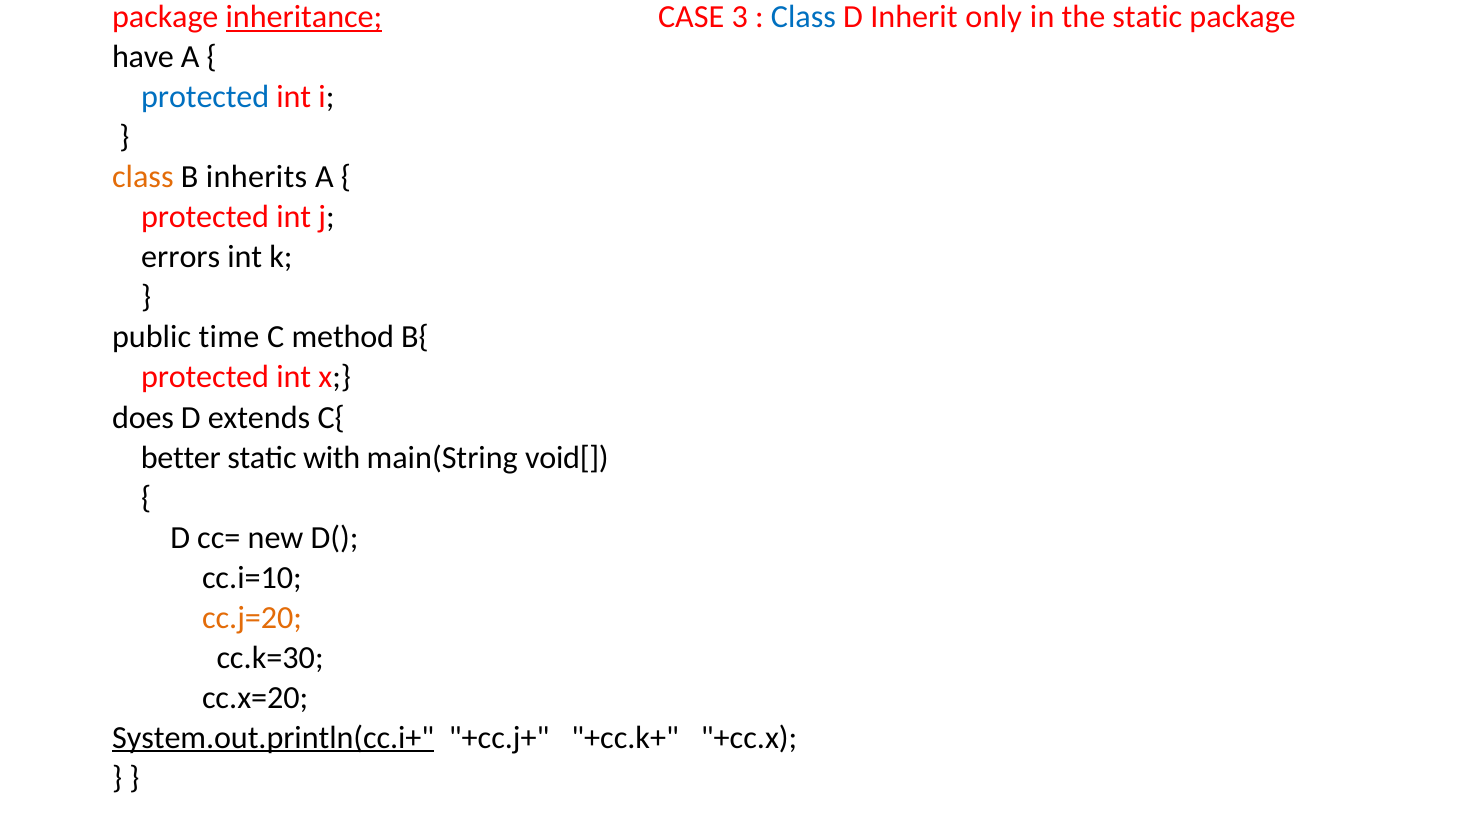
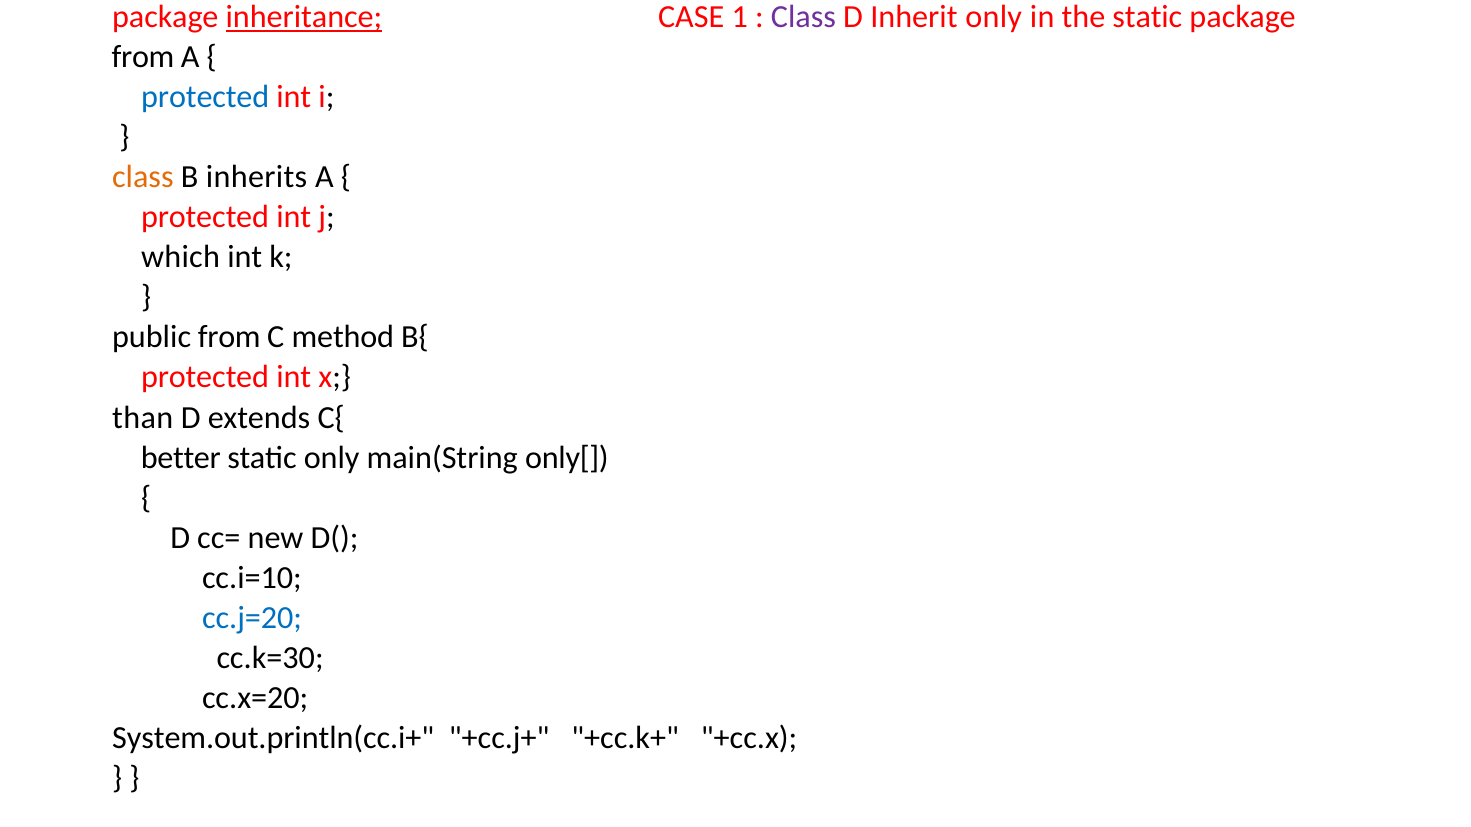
3: 3 -> 1 (740, 17)
Class colour: blue -> purple (804, 17)
have: have -> from (143, 57)
errors: errors -> which (181, 257)
public time: time -> from (229, 338)
does: does -> than (143, 418)
static with: with -> only (332, 458)
void[: void[ -> only[ (567, 458)
cc.j=20 colour: orange -> blue (252, 618)
System.out.println(cc.i+ underline: present -> none (273, 738)
